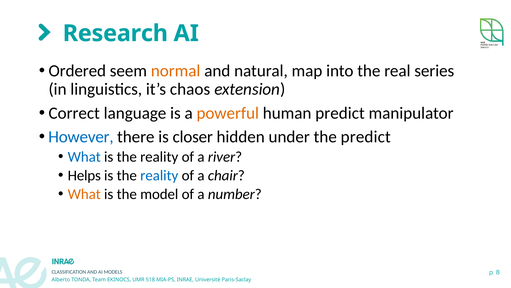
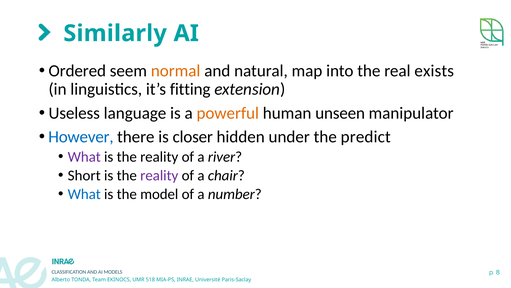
Research: Research -> Similarly (115, 33)
series: series -> exists (434, 71)
chaos: chaos -> fitting (190, 89)
Correct: Correct -> Useless (74, 113)
human predict: predict -> unseen (340, 113)
What colour: blue -> purple (84, 156)
Helps: Helps -> Short (84, 175)
reality colour: blue -> purple (159, 175)
What colour: orange -> blue (84, 194)
